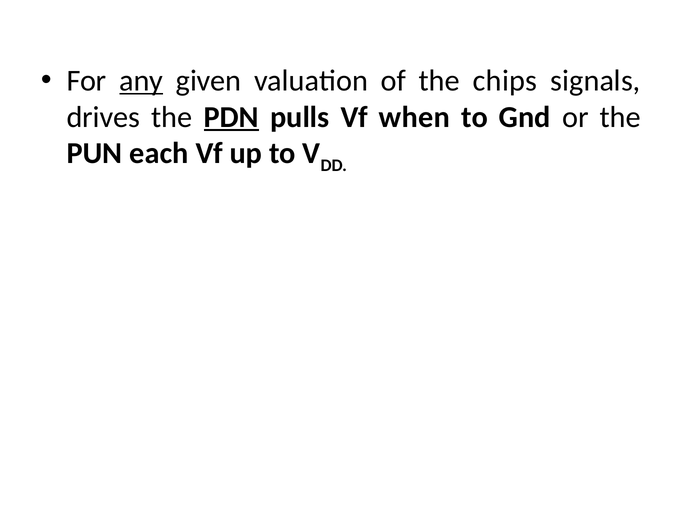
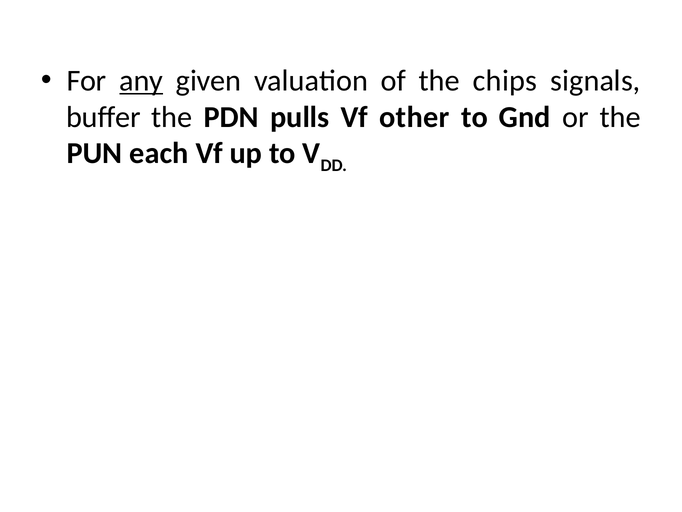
drives: drives -> buffer (104, 117)
PDN underline: present -> none (231, 117)
when: when -> other (414, 117)
